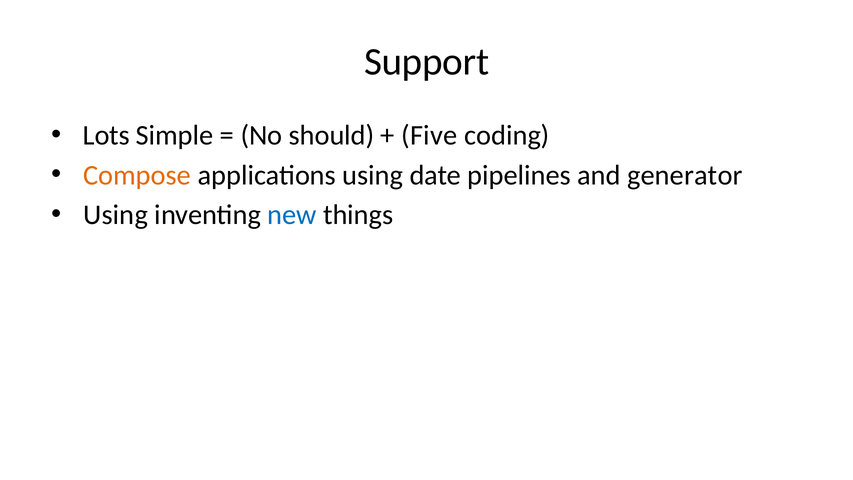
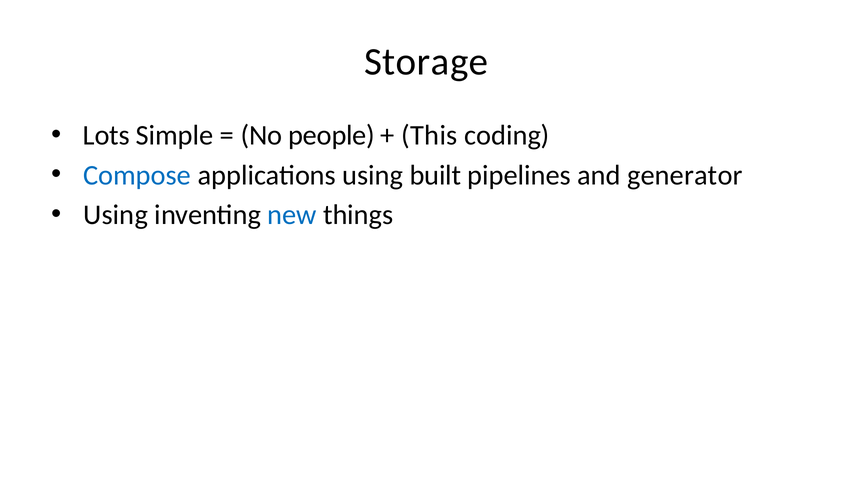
Support: Support -> Storage (426, 62)
should: should -> people (332, 135)
Five: Five -> This (429, 135)
Compose colour: orange -> blue (137, 175)
date: date -> built (435, 175)
